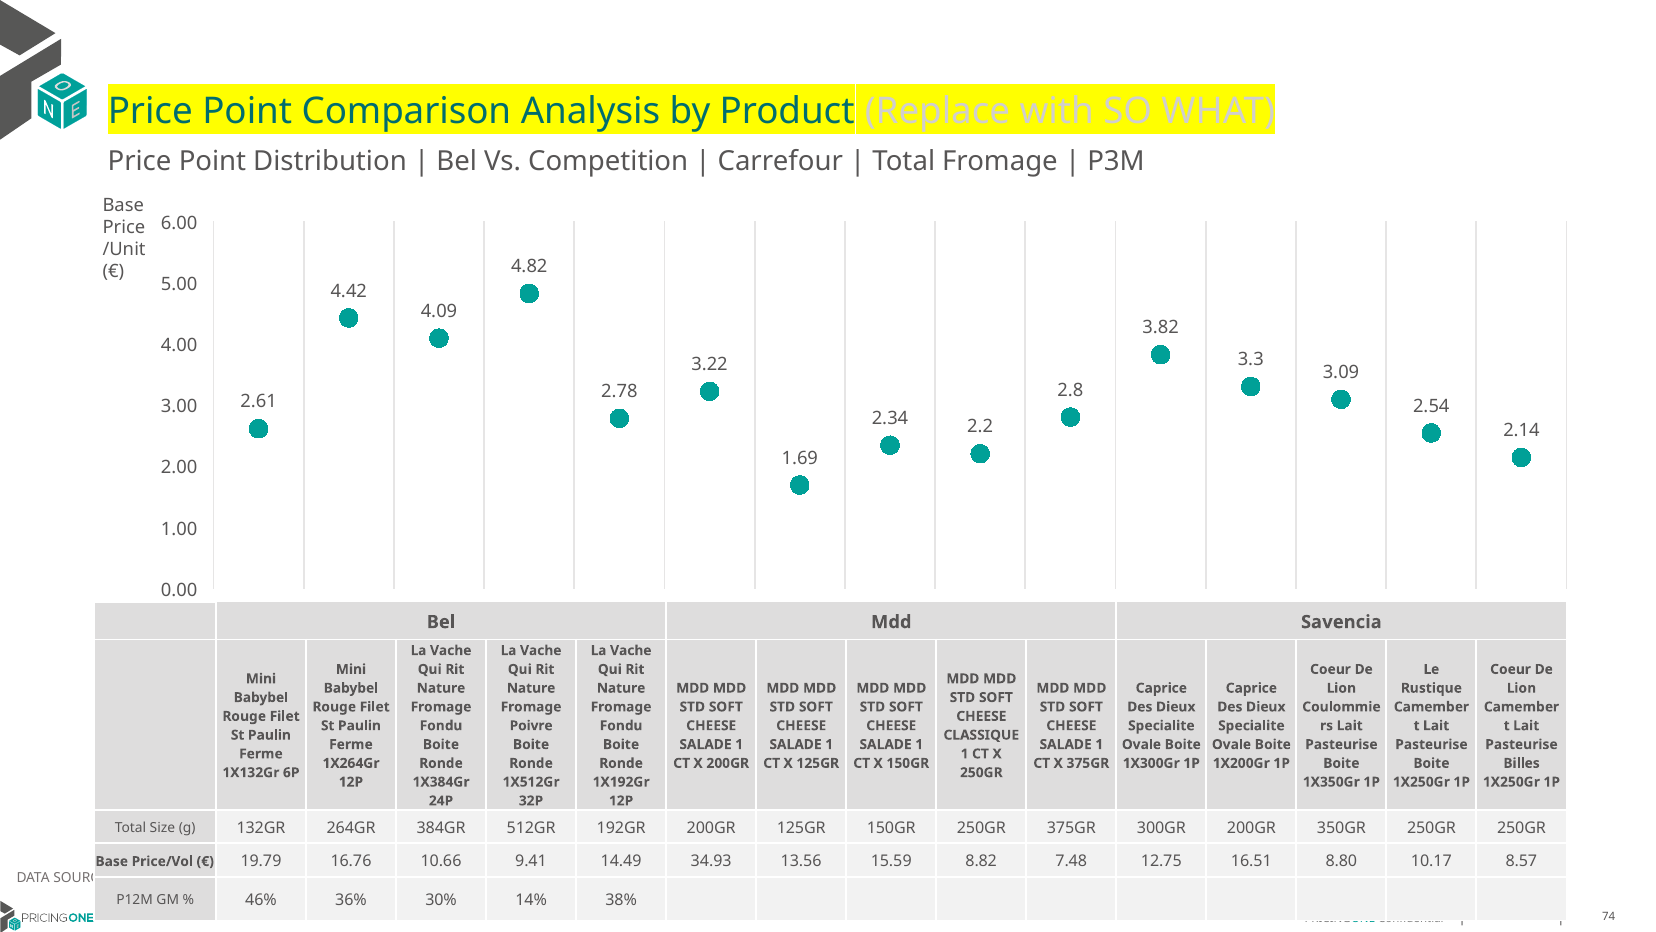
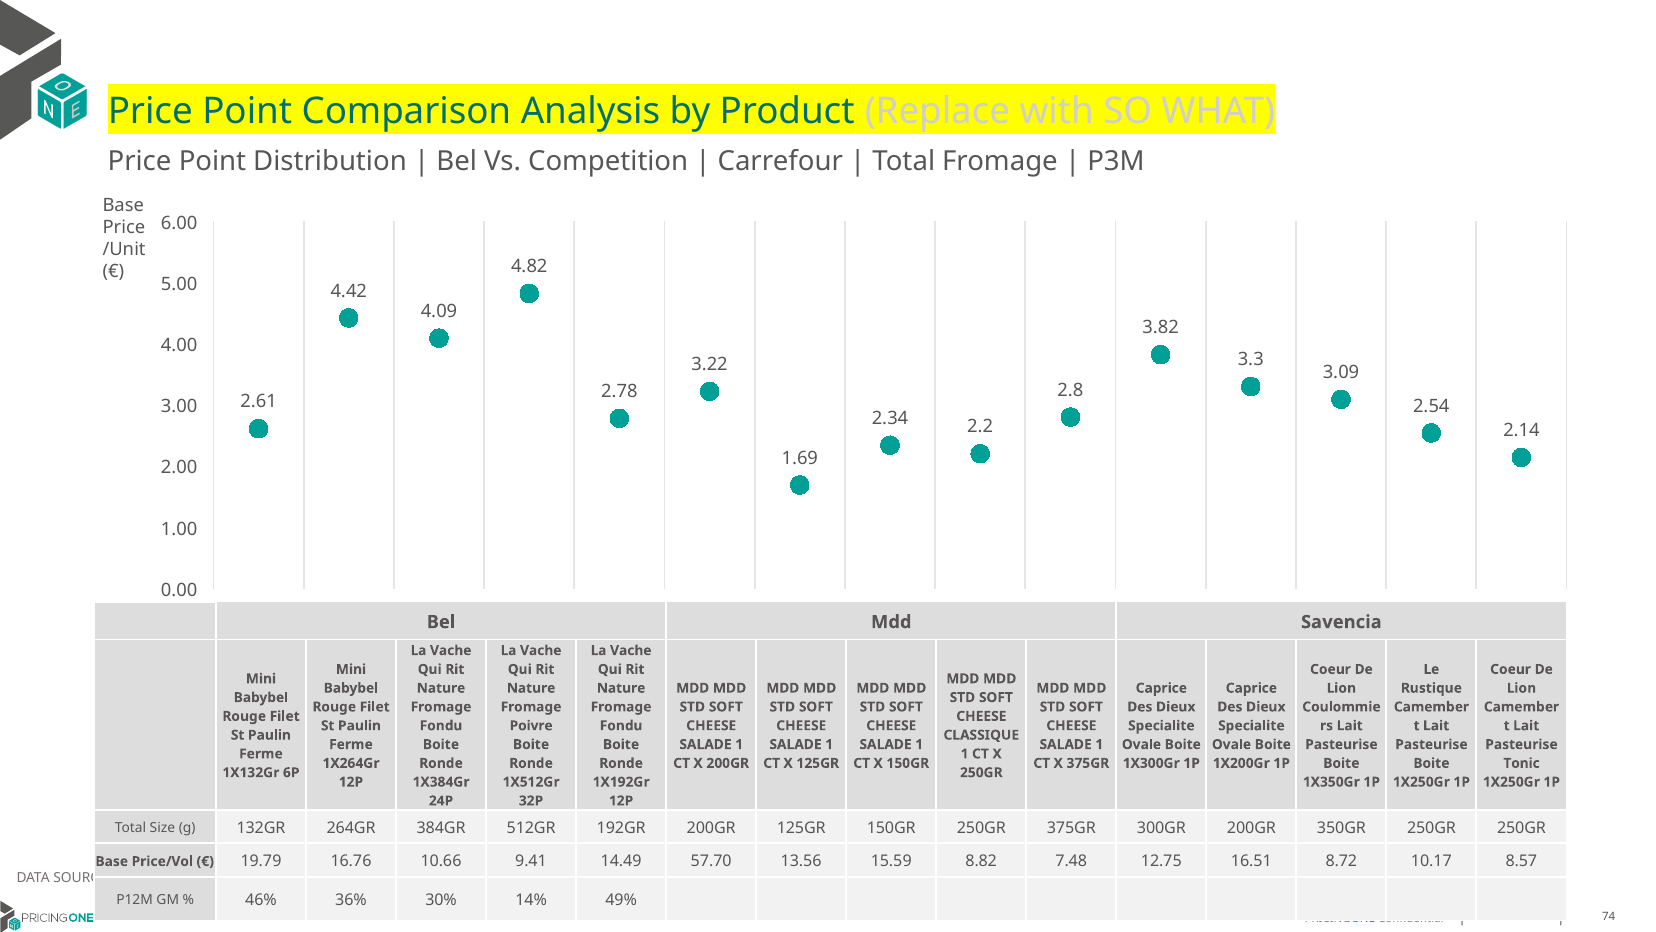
Billes: Billes -> Tonic (1522, 763)
34.93: 34.93 -> 57.70 (711, 861)
8.80: 8.80 -> 8.72 (1341, 861)
38%: 38% -> 49% (621, 900)
